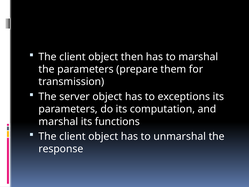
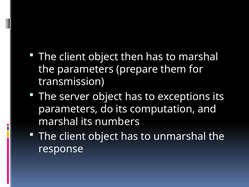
functions: functions -> numbers (117, 121)
